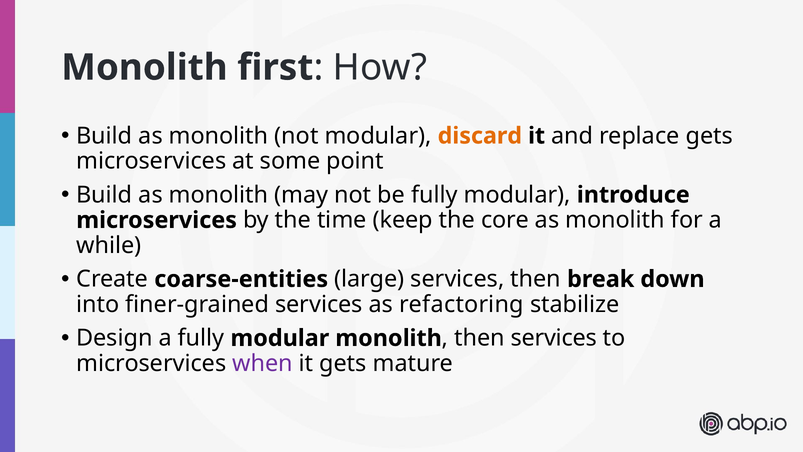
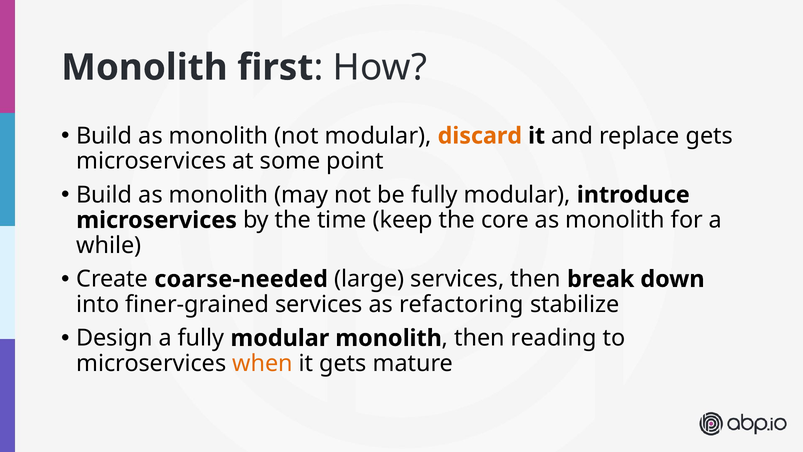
coarse-entities: coarse-entities -> coarse-needed (241, 279)
then services: services -> reading (554, 338)
when colour: purple -> orange (263, 363)
